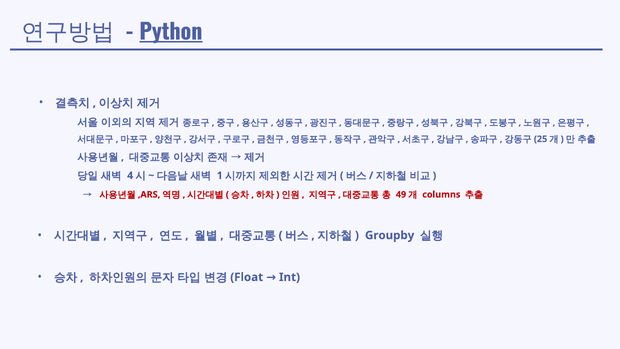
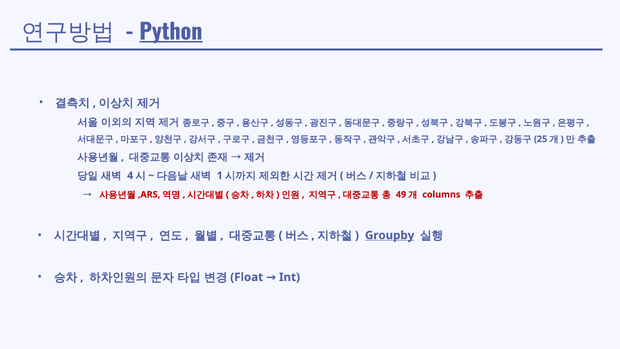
Groupby underline: none -> present (390, 235)
